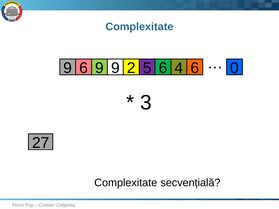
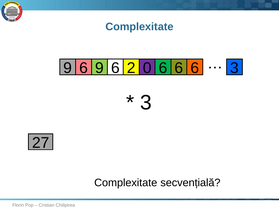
6 9 9: 9 -> 6 (115, 68)
5: 5 -> 0 (147, 68)
4: 4 -> 6 (179, 68)
6 0: 0 -> 3 (235, 68)
